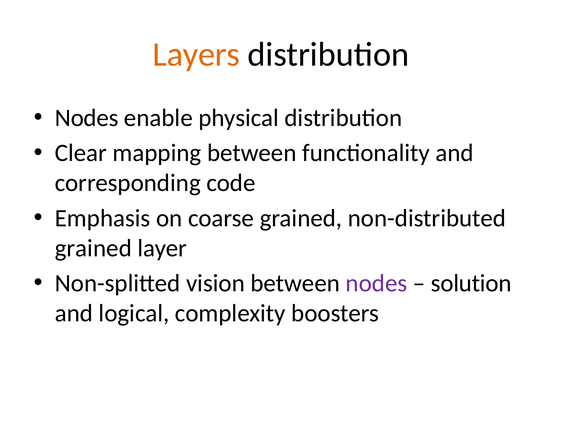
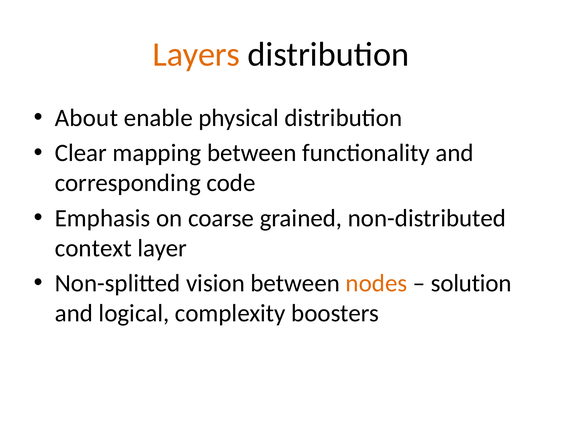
Nodes: Nodes -> About (86, 118)
grained: grained -> context (93, 248)
nodes colour: purple -> orange (376, 283)
